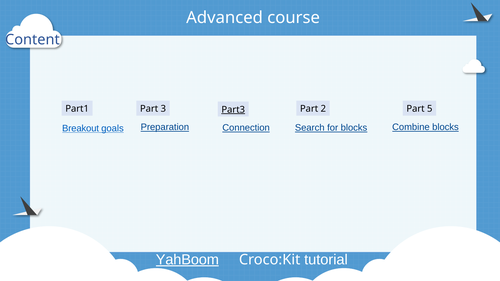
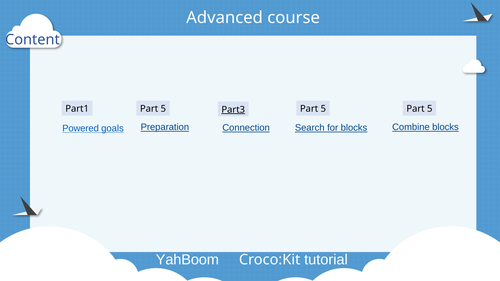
3: 3 -> 5 (163, 109)
2: 2 -> 5 (323, 109)
Breakout: Breakout -> Powered (81, 129)
YahBoom underline: present -> none (187, 260)
